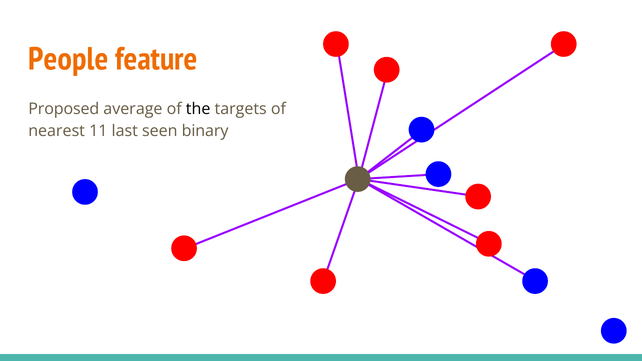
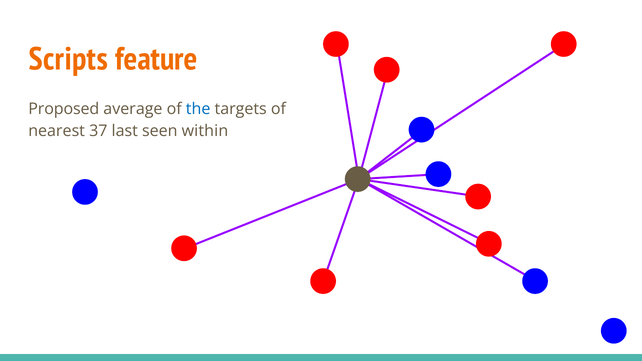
People: People -> Scripts (68, 59)
the colour: black -> blue (198, 109)
11: 11 -> 37 (98, 131)
binary: binary -> within (205, 131)
